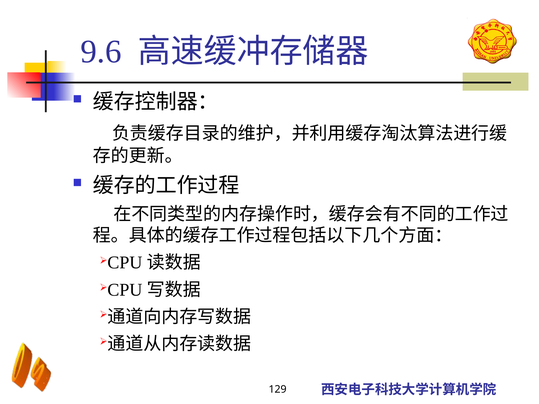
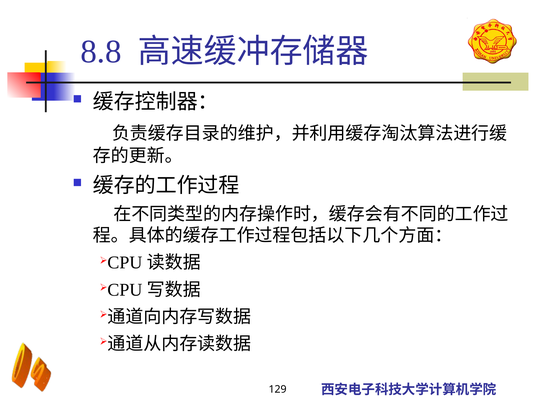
9.6: 9.6 -> 8.8 (101, 52)
